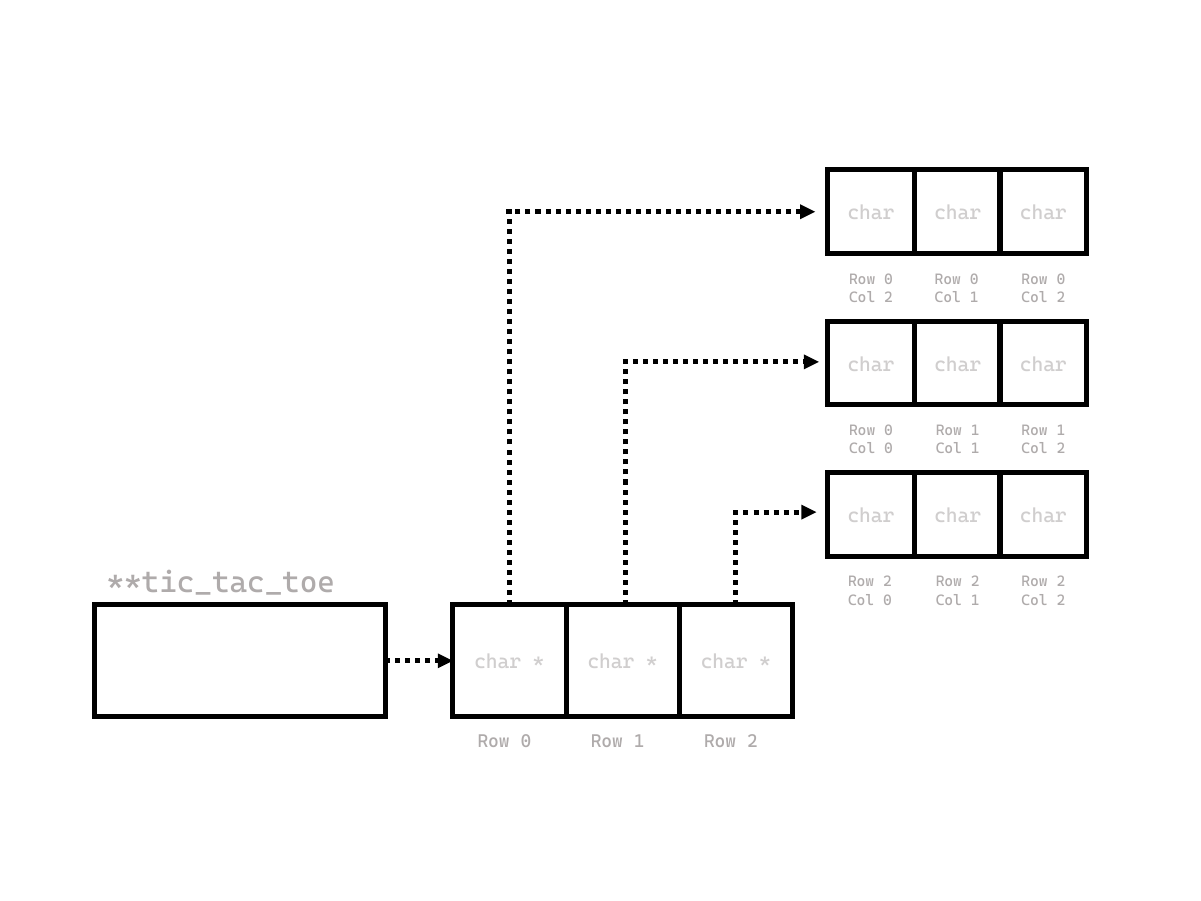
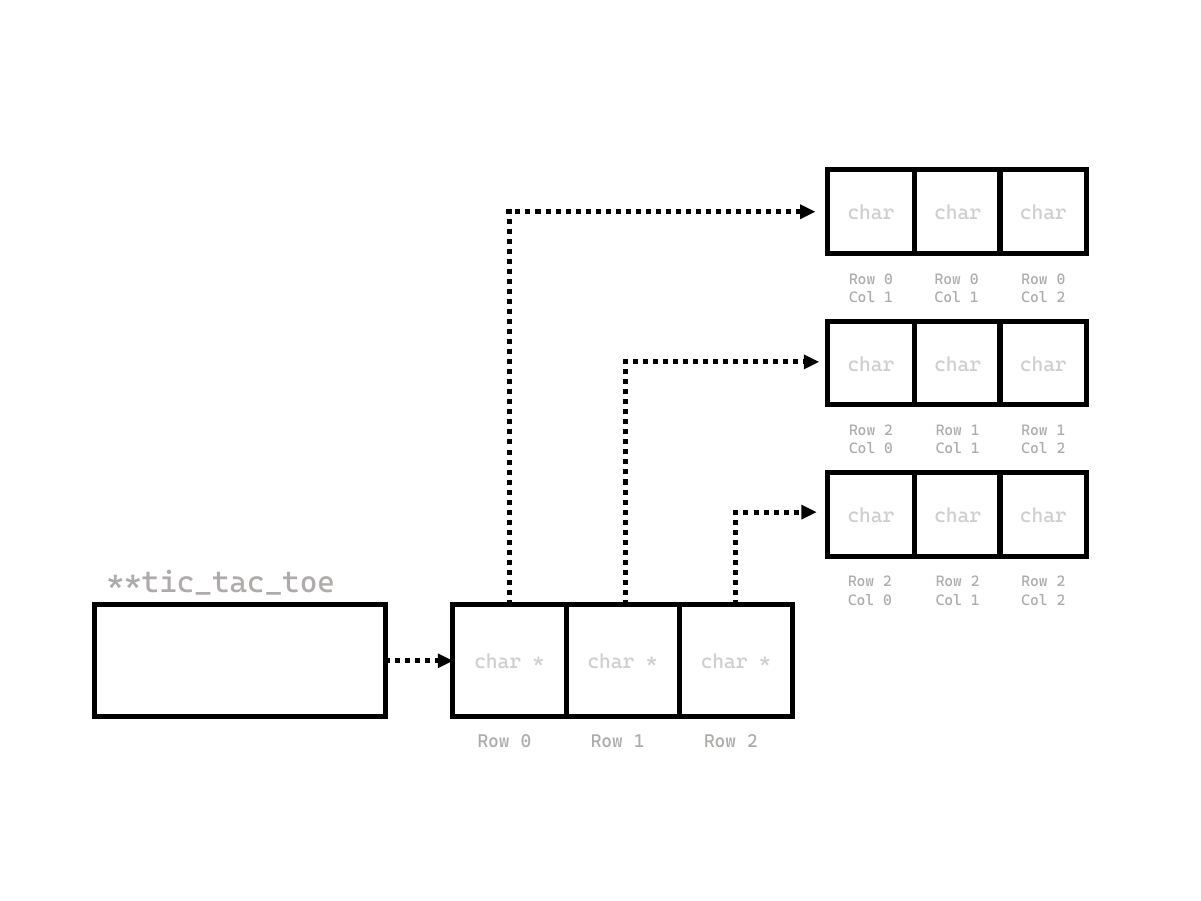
2: 2 -> 1 (889, 298)
0: 0 -> 2 (889, 430)
